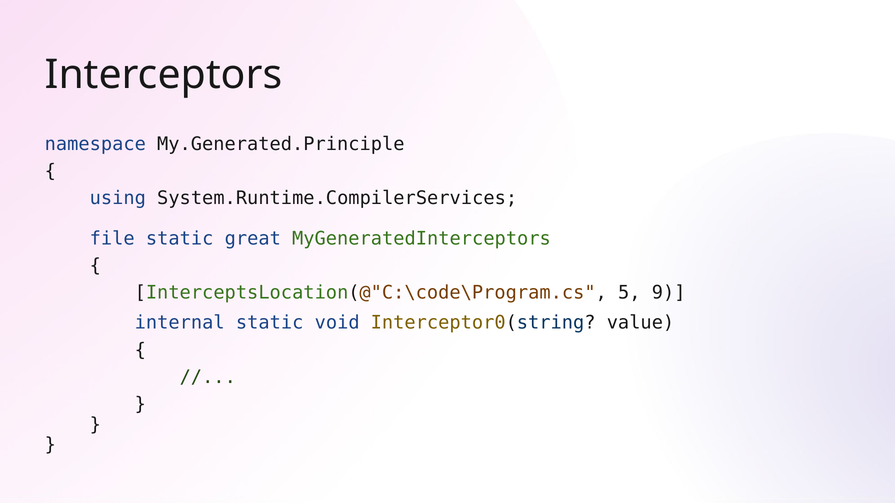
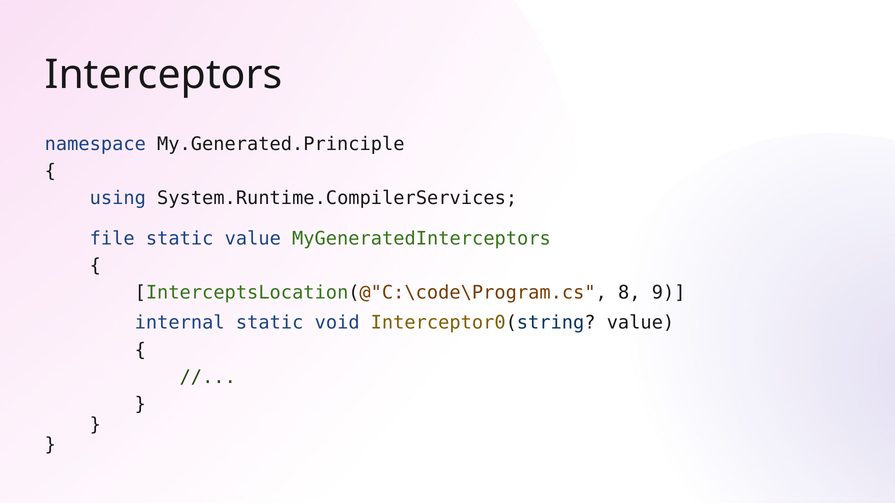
static great: great -> value (253, 239)
5: 5 -> 8 (629, 293)
